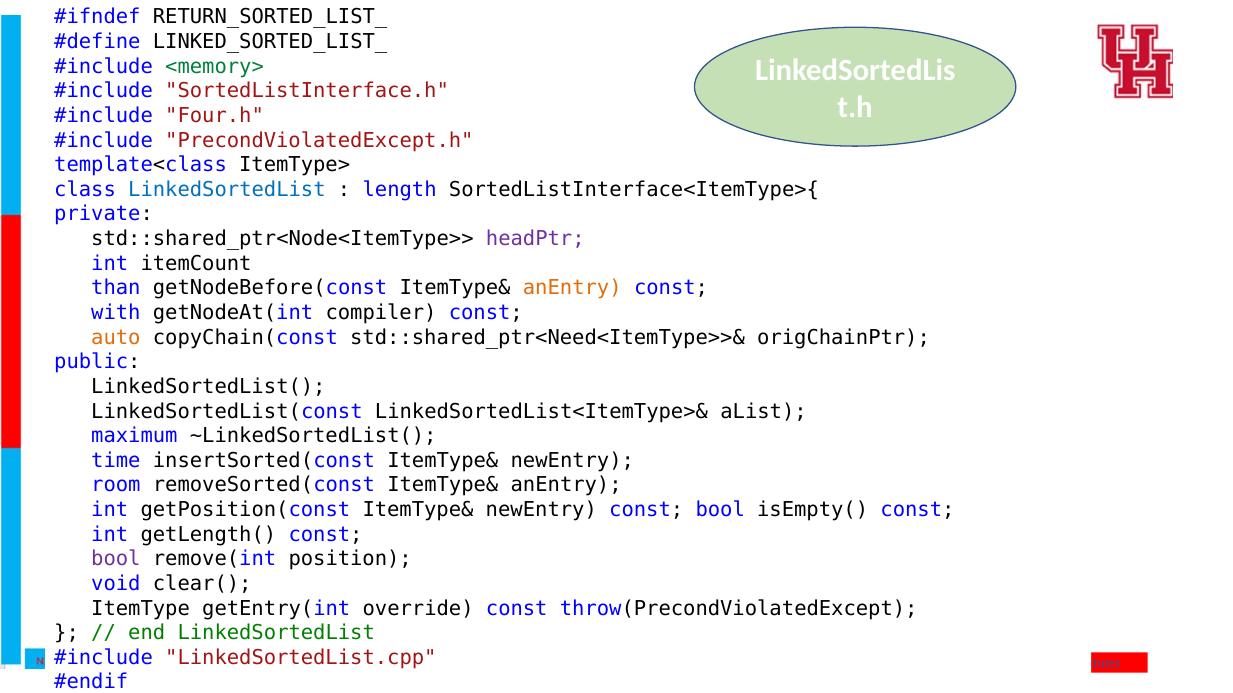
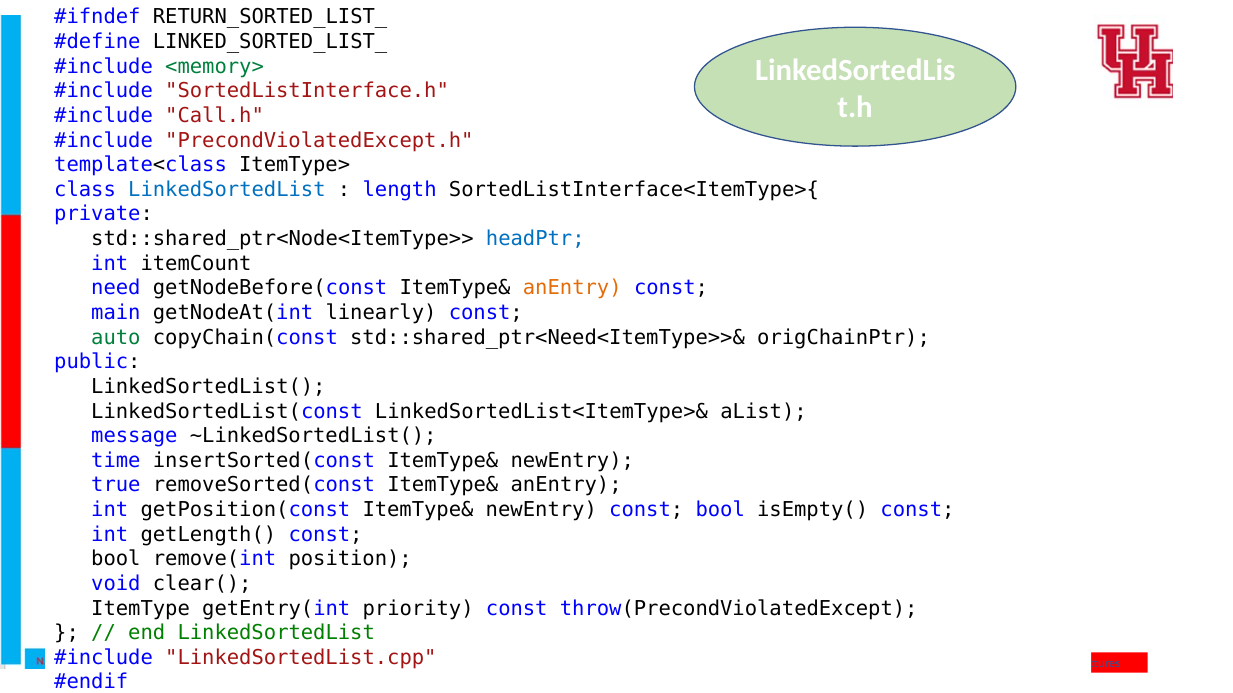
Four.h: Four.h -> Call.h (215, 116)
headPtr colour: purple -> blue (535, 239)
than: than -> need (116, 288)
with: with -> main (116, 313)
compiler: compiler -> linearly (381, 313)
auto colour: orange -> green (116, 338)
maximum: maximum -> message (134, 436)
room: room -> true (116, 486)
bool colour: purple -> black (116, 559)
override: override -> priority (418, 609)
